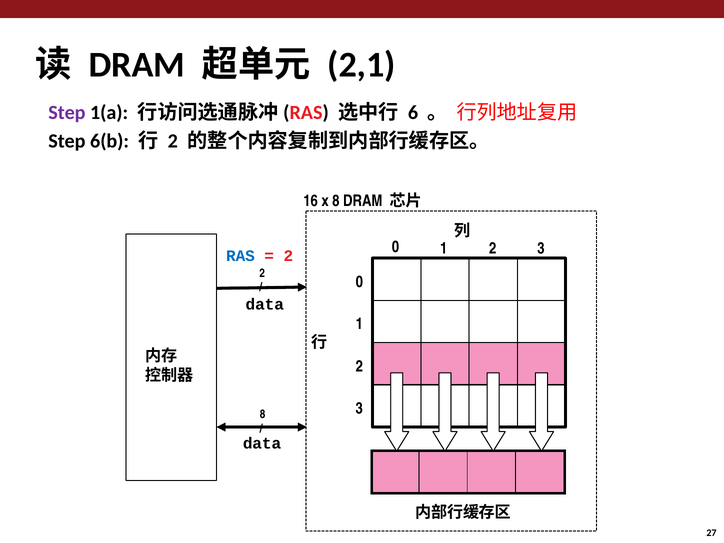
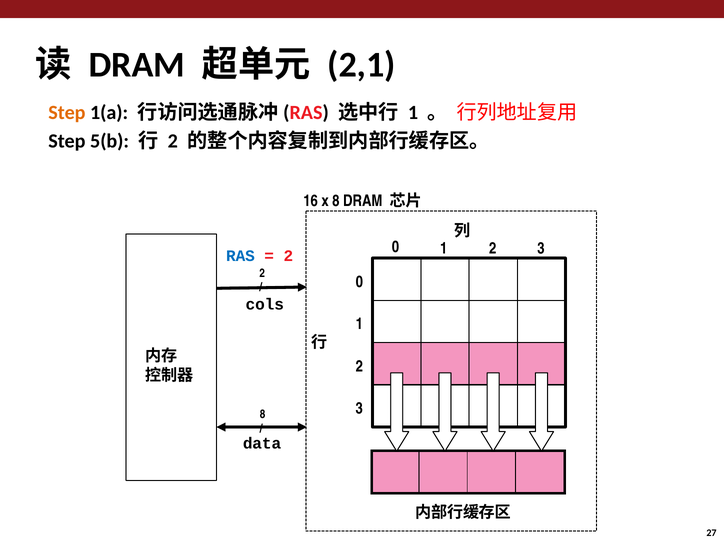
Step colour: purple -> orange (67, 112)
6: 6 -> 1 (413, 112)
6(b: 6(b -> 5(b (110, 141)
data: data -> cols (265, 304)
